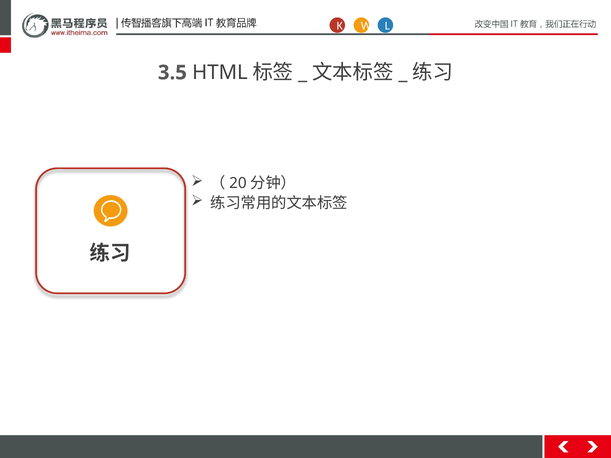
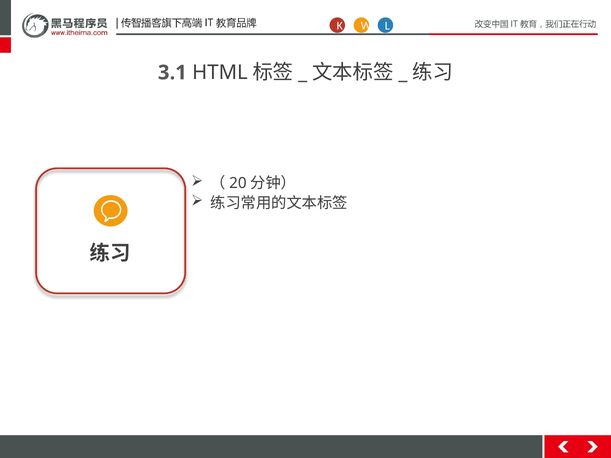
3.5: 3.5 -> 3.1 (172, 73)
